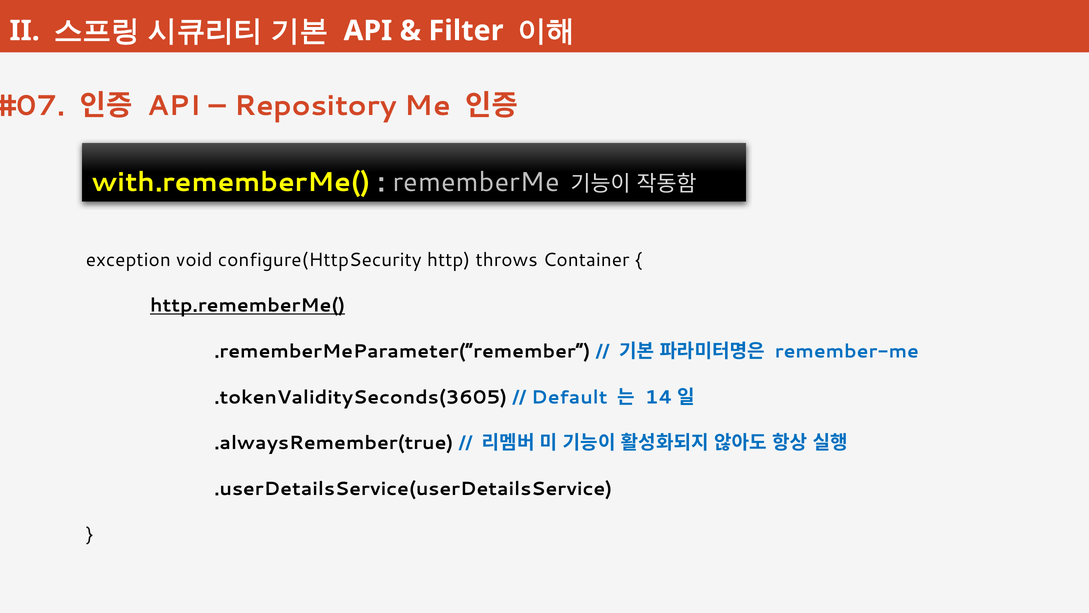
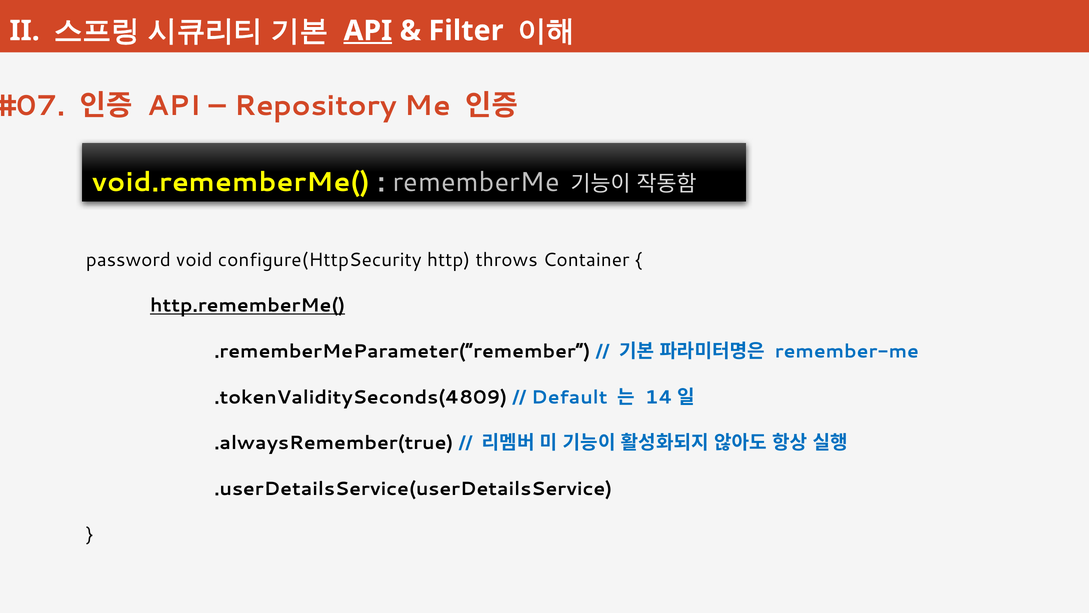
API underline: none -> present (368, 31)
with.rememberMe(: with.rememberMe( -> void.rememberMe( (231, 182)
exception: exception -> password (128, 260)
.tokenValiditySeconds(3605: .tokenValiditySeconds(3605 -> .tokenValiditySeconds(4809 (361, 397)
